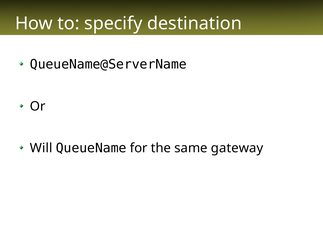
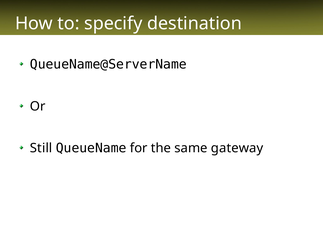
Will: Will -> Still (41, 148)
